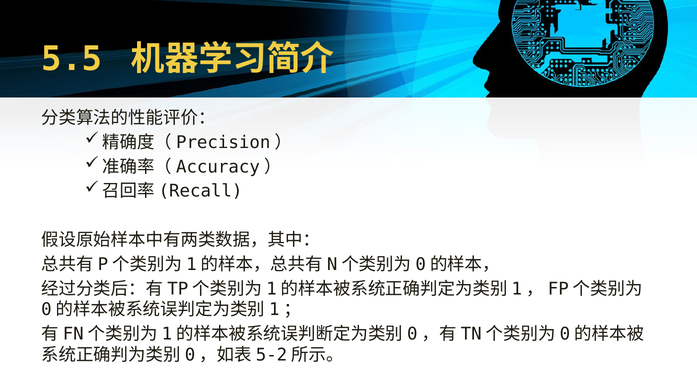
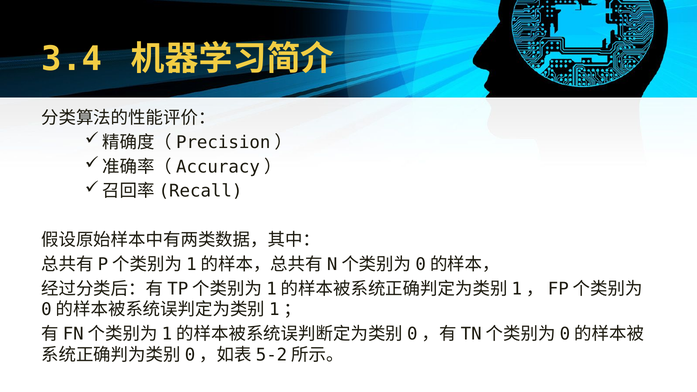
5.5: 5.5 -> 3.4 (72, 59)
